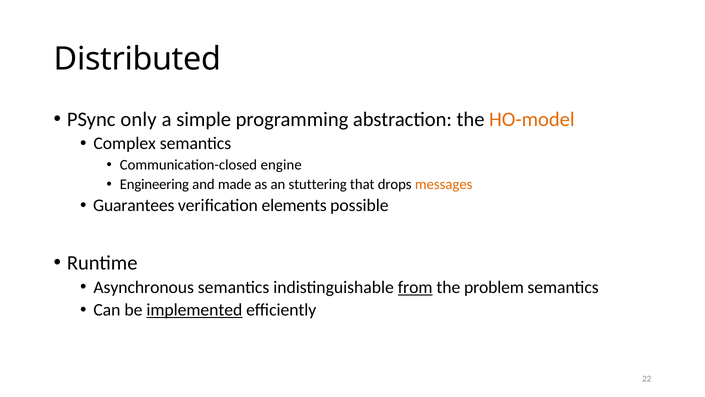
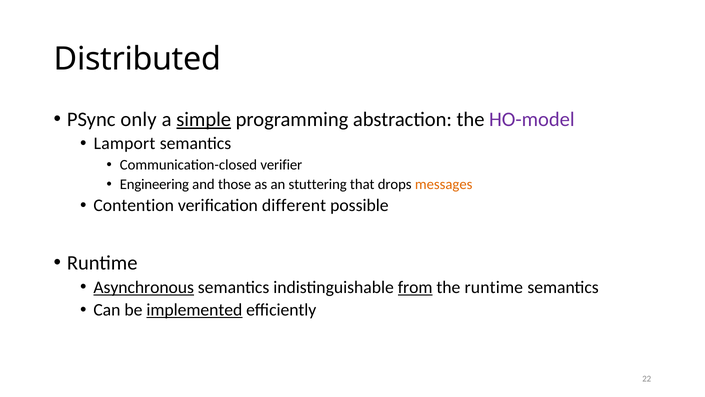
simple underline: none -> present (204, 119)
HO-model colour: orange -> purple (532, 119)
Complex: Complex -> Lamport (125, 143)
engine: engine -> verifier (281, 165)
made: made -> those (235, 184)
Guarantees: Guarantees -> Contention (134, 205)
elements: elements -> different (294, 205)
Asynchronous underline: none -> present (144, 287)
the problem: problem -> runtime (494, 287)
